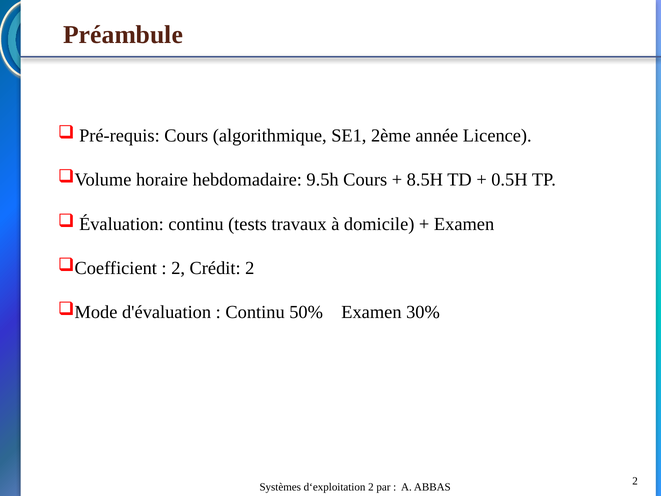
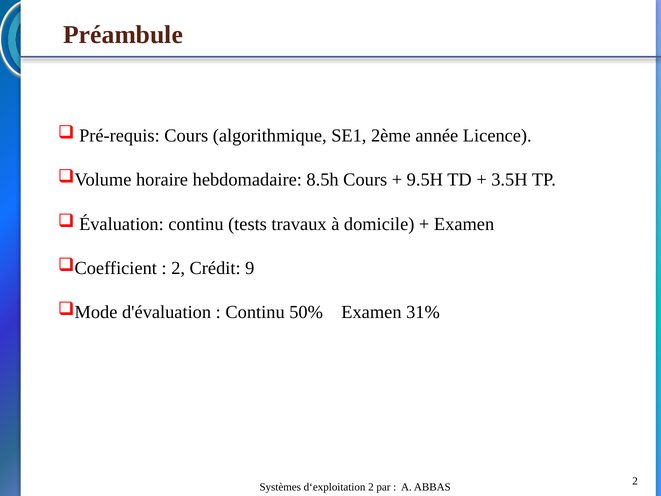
9.5h: 9.5h -> 8.5h (323, 180)
8.5H: 8.5H -> 9.5H (425, 180)
0.5H: 0.5H -> 3.5H (509, 180)
Crédit 2: 2 -> 9 (250, 268)
30%: 30% -> 31% (423, 312)
